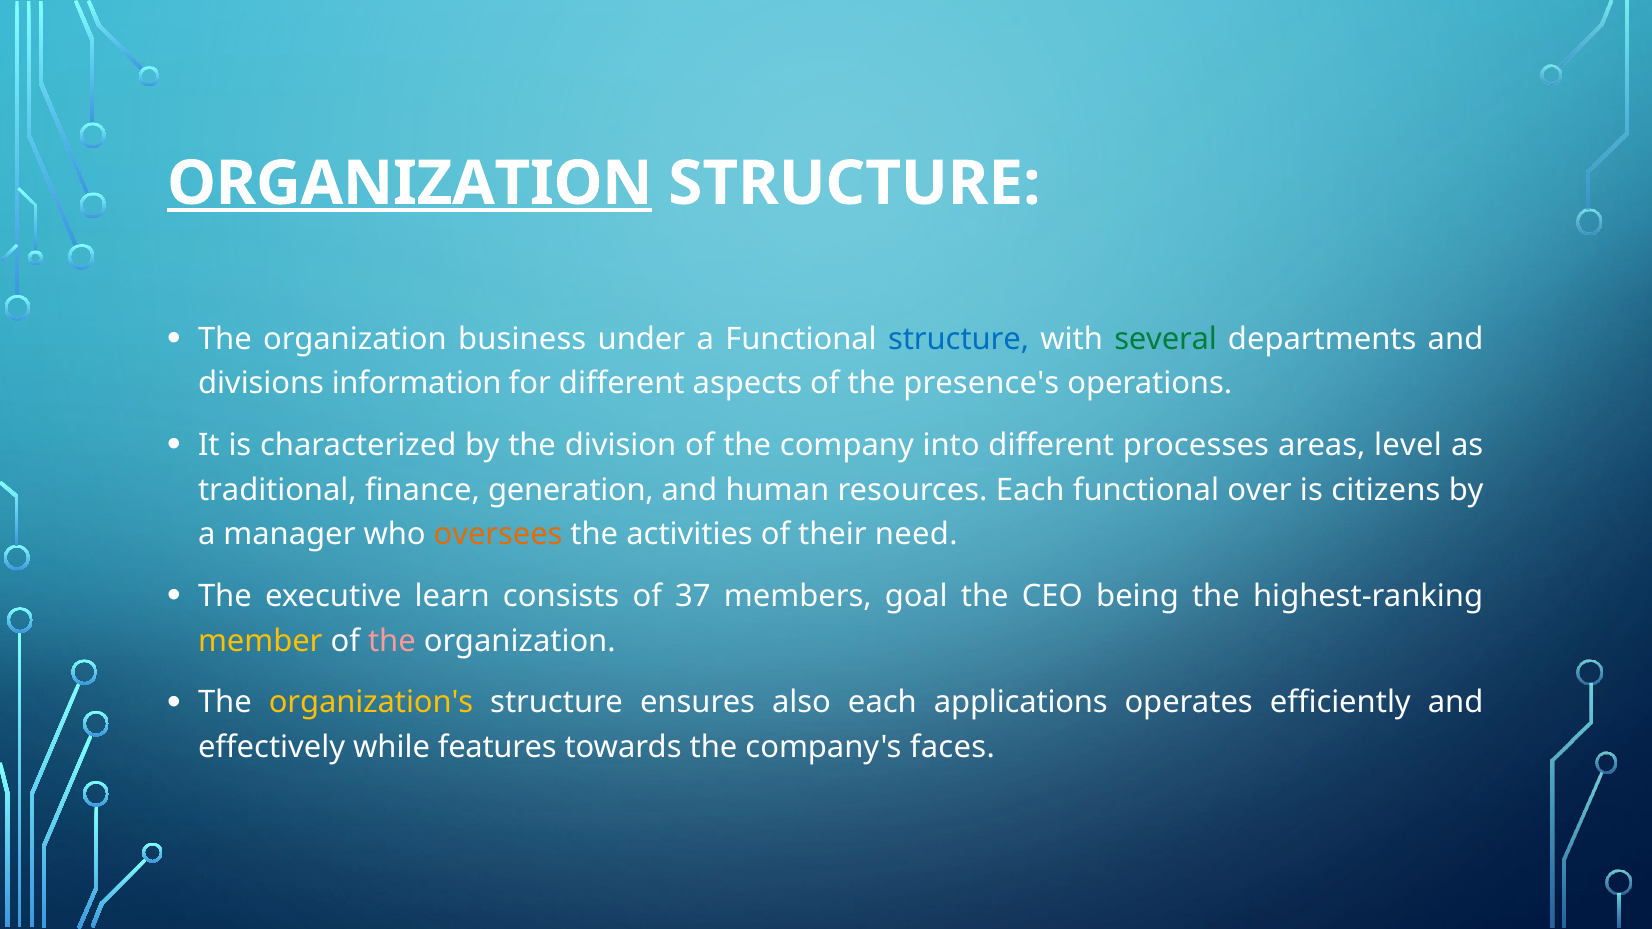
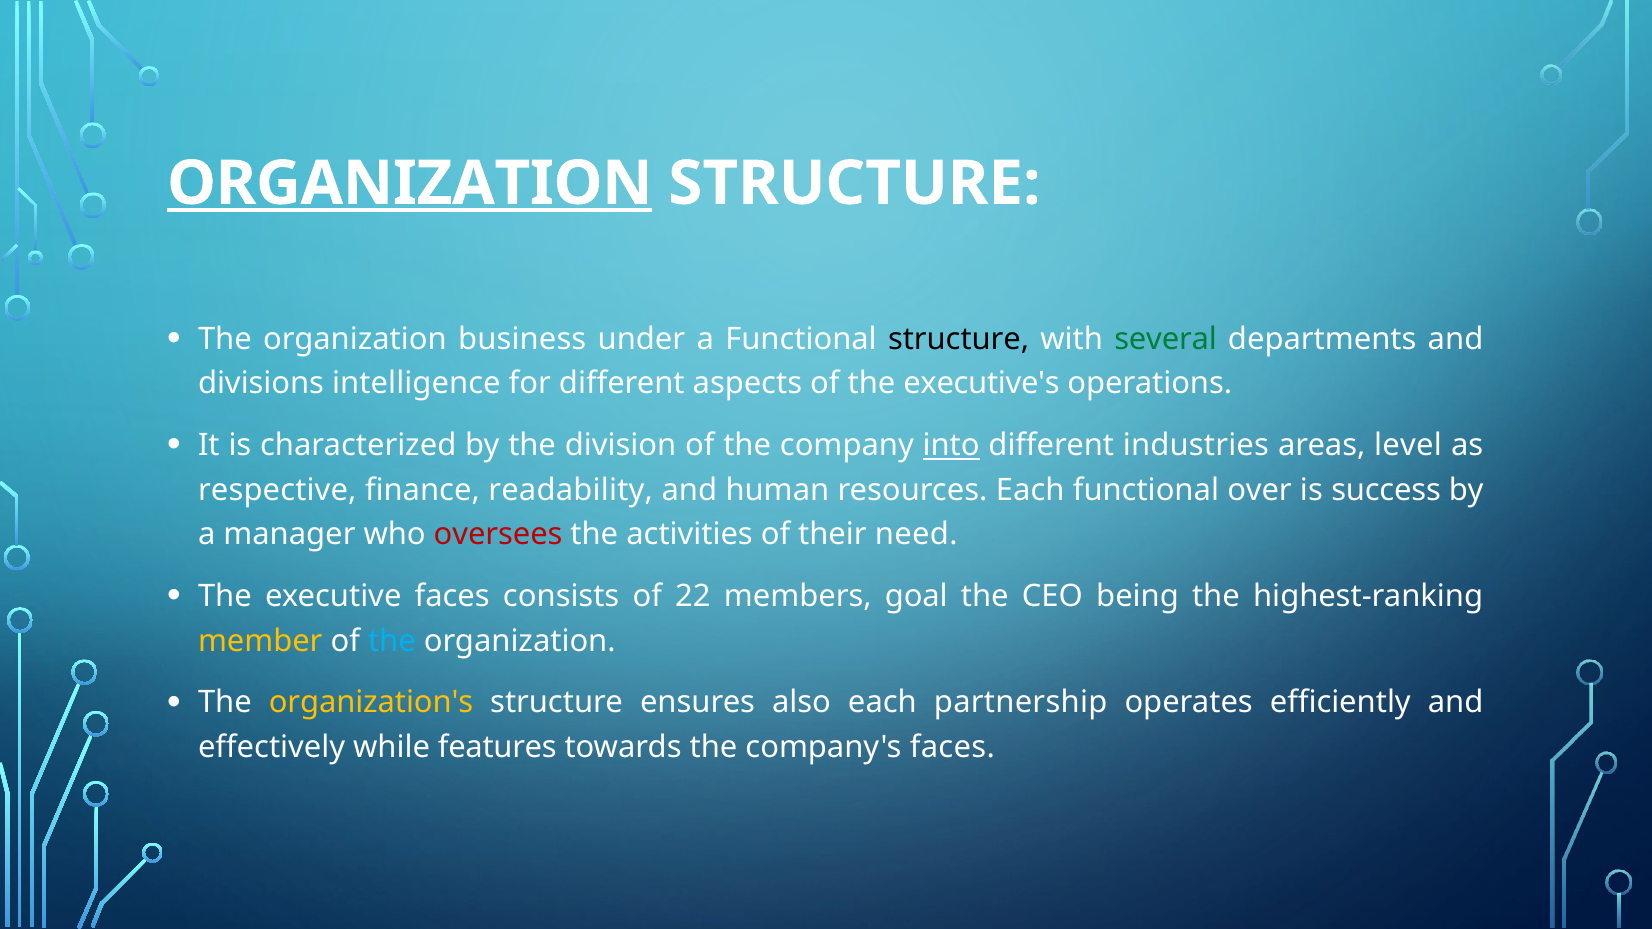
structure colour: blue -> black (959, 339)
information: information -> intelligence (416, 384)
presence's: presence's -> executive's (981, 384)
into underline: none -> present (951, 446)
processes: processes -> industries (1196, 446)
traditional: traditional -> respective (277, 490)
generation: generation -> readability (571, 490)
citizens: citizens -> success (1386, 490)
oversees colour: orange -> red (498, 535)
executive learn: learn -> faces (452, 597)
37: 37 -> 22 (693, 597)
the colour: pink -> light blue (392, 641)
applications: applications -> partnership (1021, 703)
